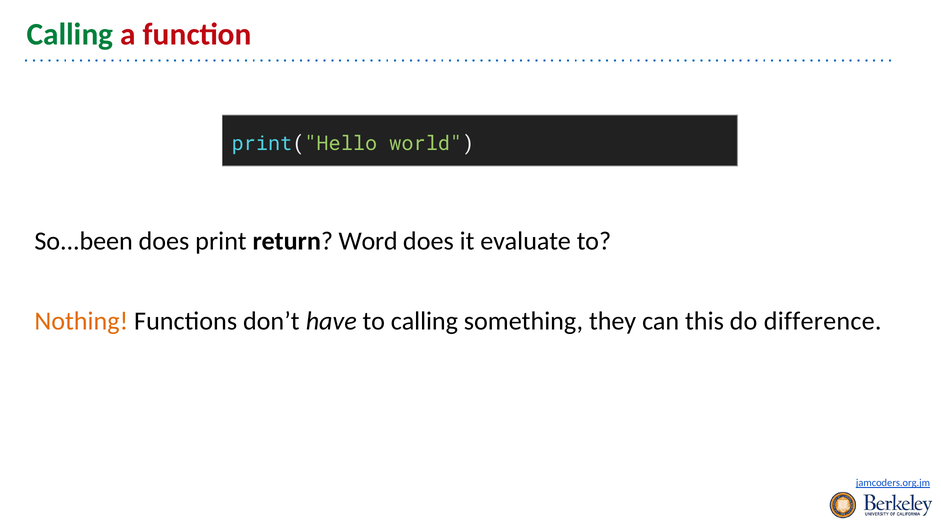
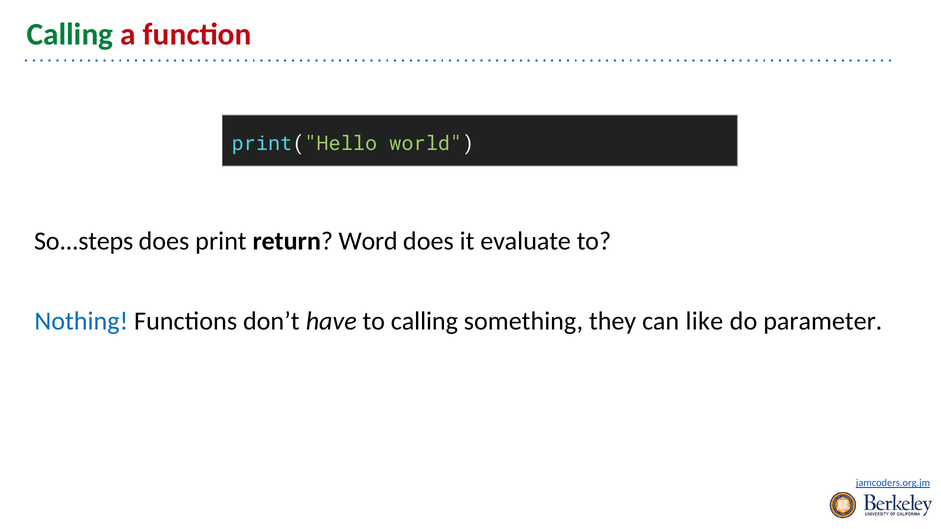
So...been: So...been -> So...steps (84, 241)
Nothing colour: orange -> blue (81, 321)
this: this -> like (704, 321)
difference: difference -> parameter (823, 321)
